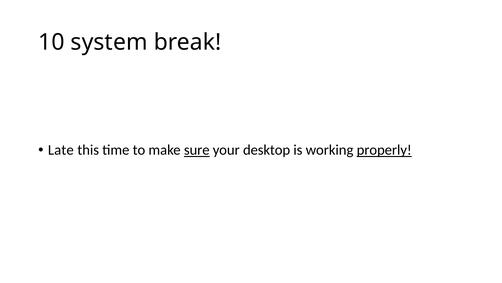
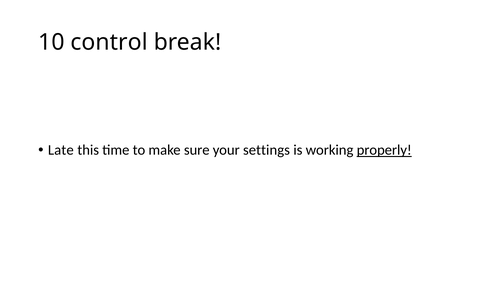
system: system -> control (109, 42)
sure underline: present -> none (197, 150)
desktop: desktop -> settings (266, 150)
